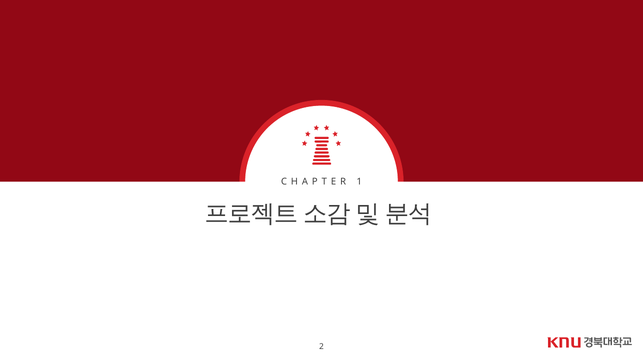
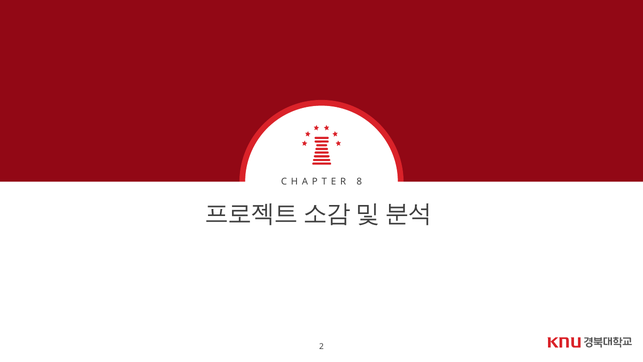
1: 1 -> 8 (359, 182)
